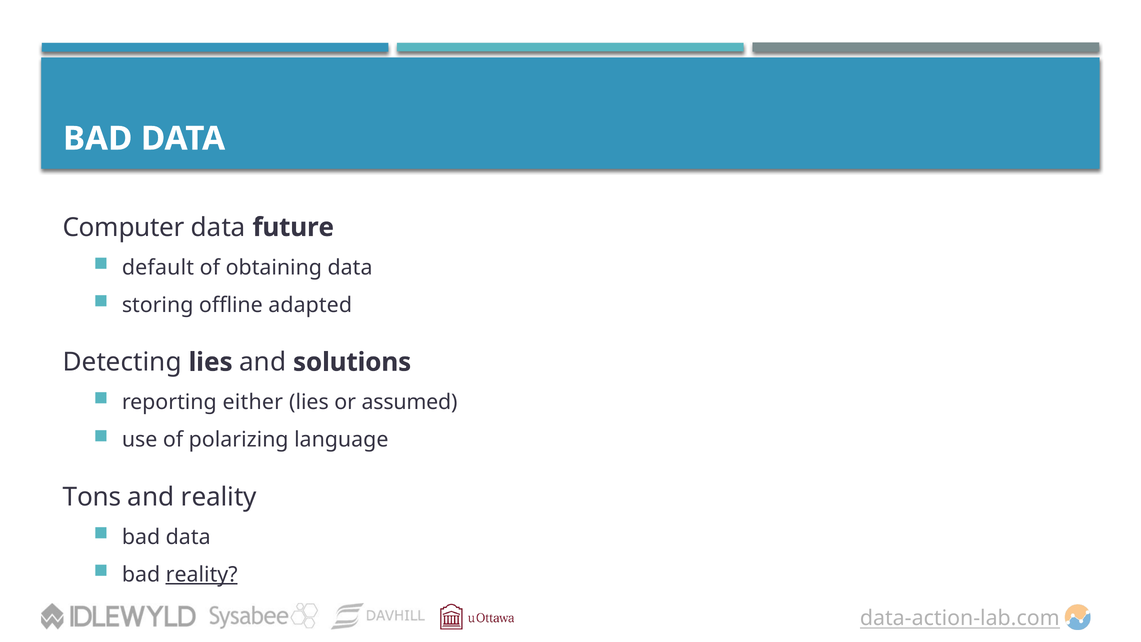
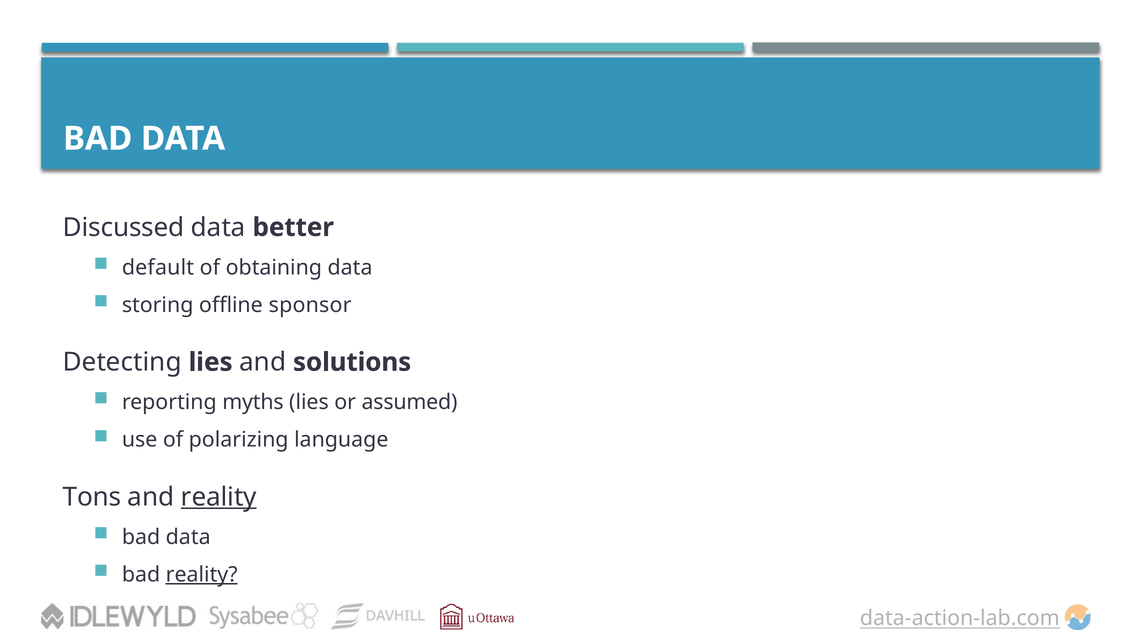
Computer: Computer -> Discussed (124, 227)
future: future -> better (293, 227)
adapted: adapted -> sponsor (310, 305)
either: either -> myths (253, 402)
reality underline: none -> present (219, 497)
